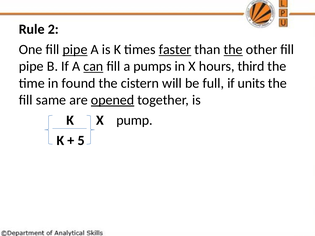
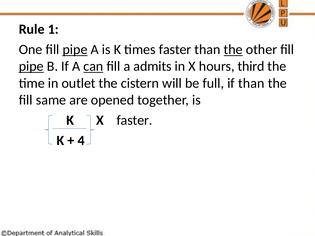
2: 2 -> 1 (53, 29)
faster underline: present -> none (175, 50)
pipe underline: none -> present (31, 66)
pumps: pumps -> admits (152, 66)
found: found -> outlet (79, 83)
if units: units -> than (251, 83)
opened underline: present -> none (113, 100)
X pump: pump -> faster (135, 120)
5: 5 -> 4 (81, 141)
